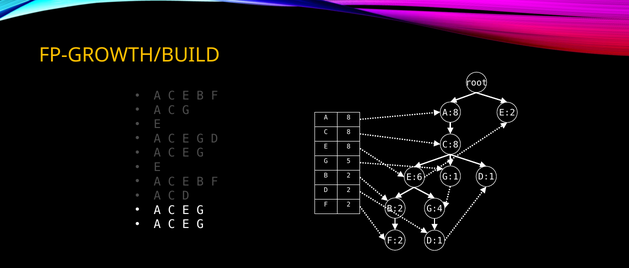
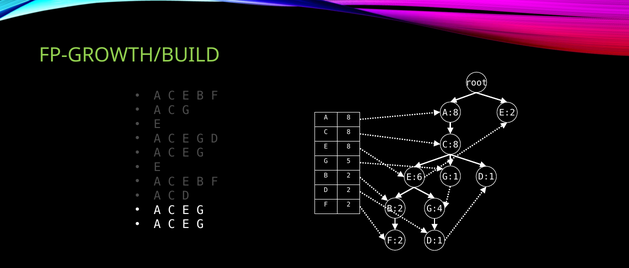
FP-GROWTH/BUILD colour: yellow -> light green (129, 55)
